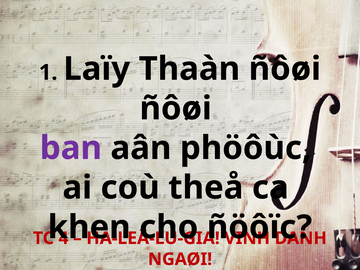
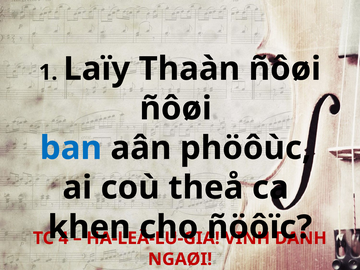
ban colour: purple -> blue (71, 148)
